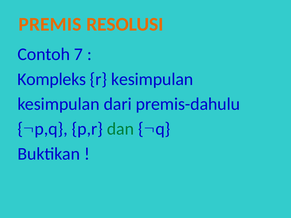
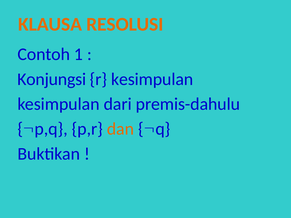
PREMIS: PREMIS -> KLAUSA (50, 24)
7: 7 -> 1 (78, 54)
Kompleks: Kompleks -> Konjungsi (52, 79)
dan colour: green -> orange (120, 129)
